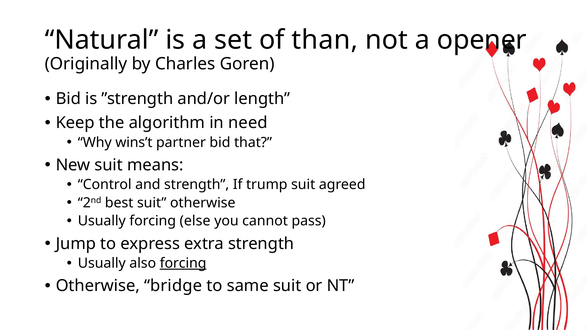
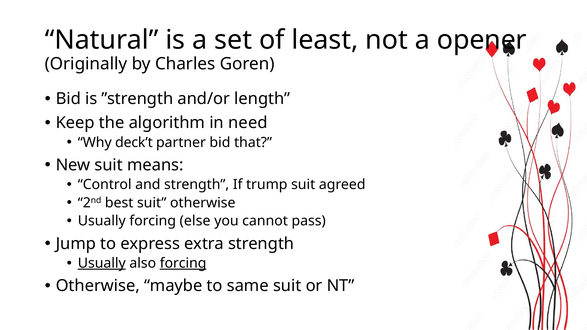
than: than -> least (325, 40)
wins’t: wins’t -> deck’t (134, 142)
Usually underline: none -> present (102, 263)
bridge: bridge -> maybe (173, 286)
